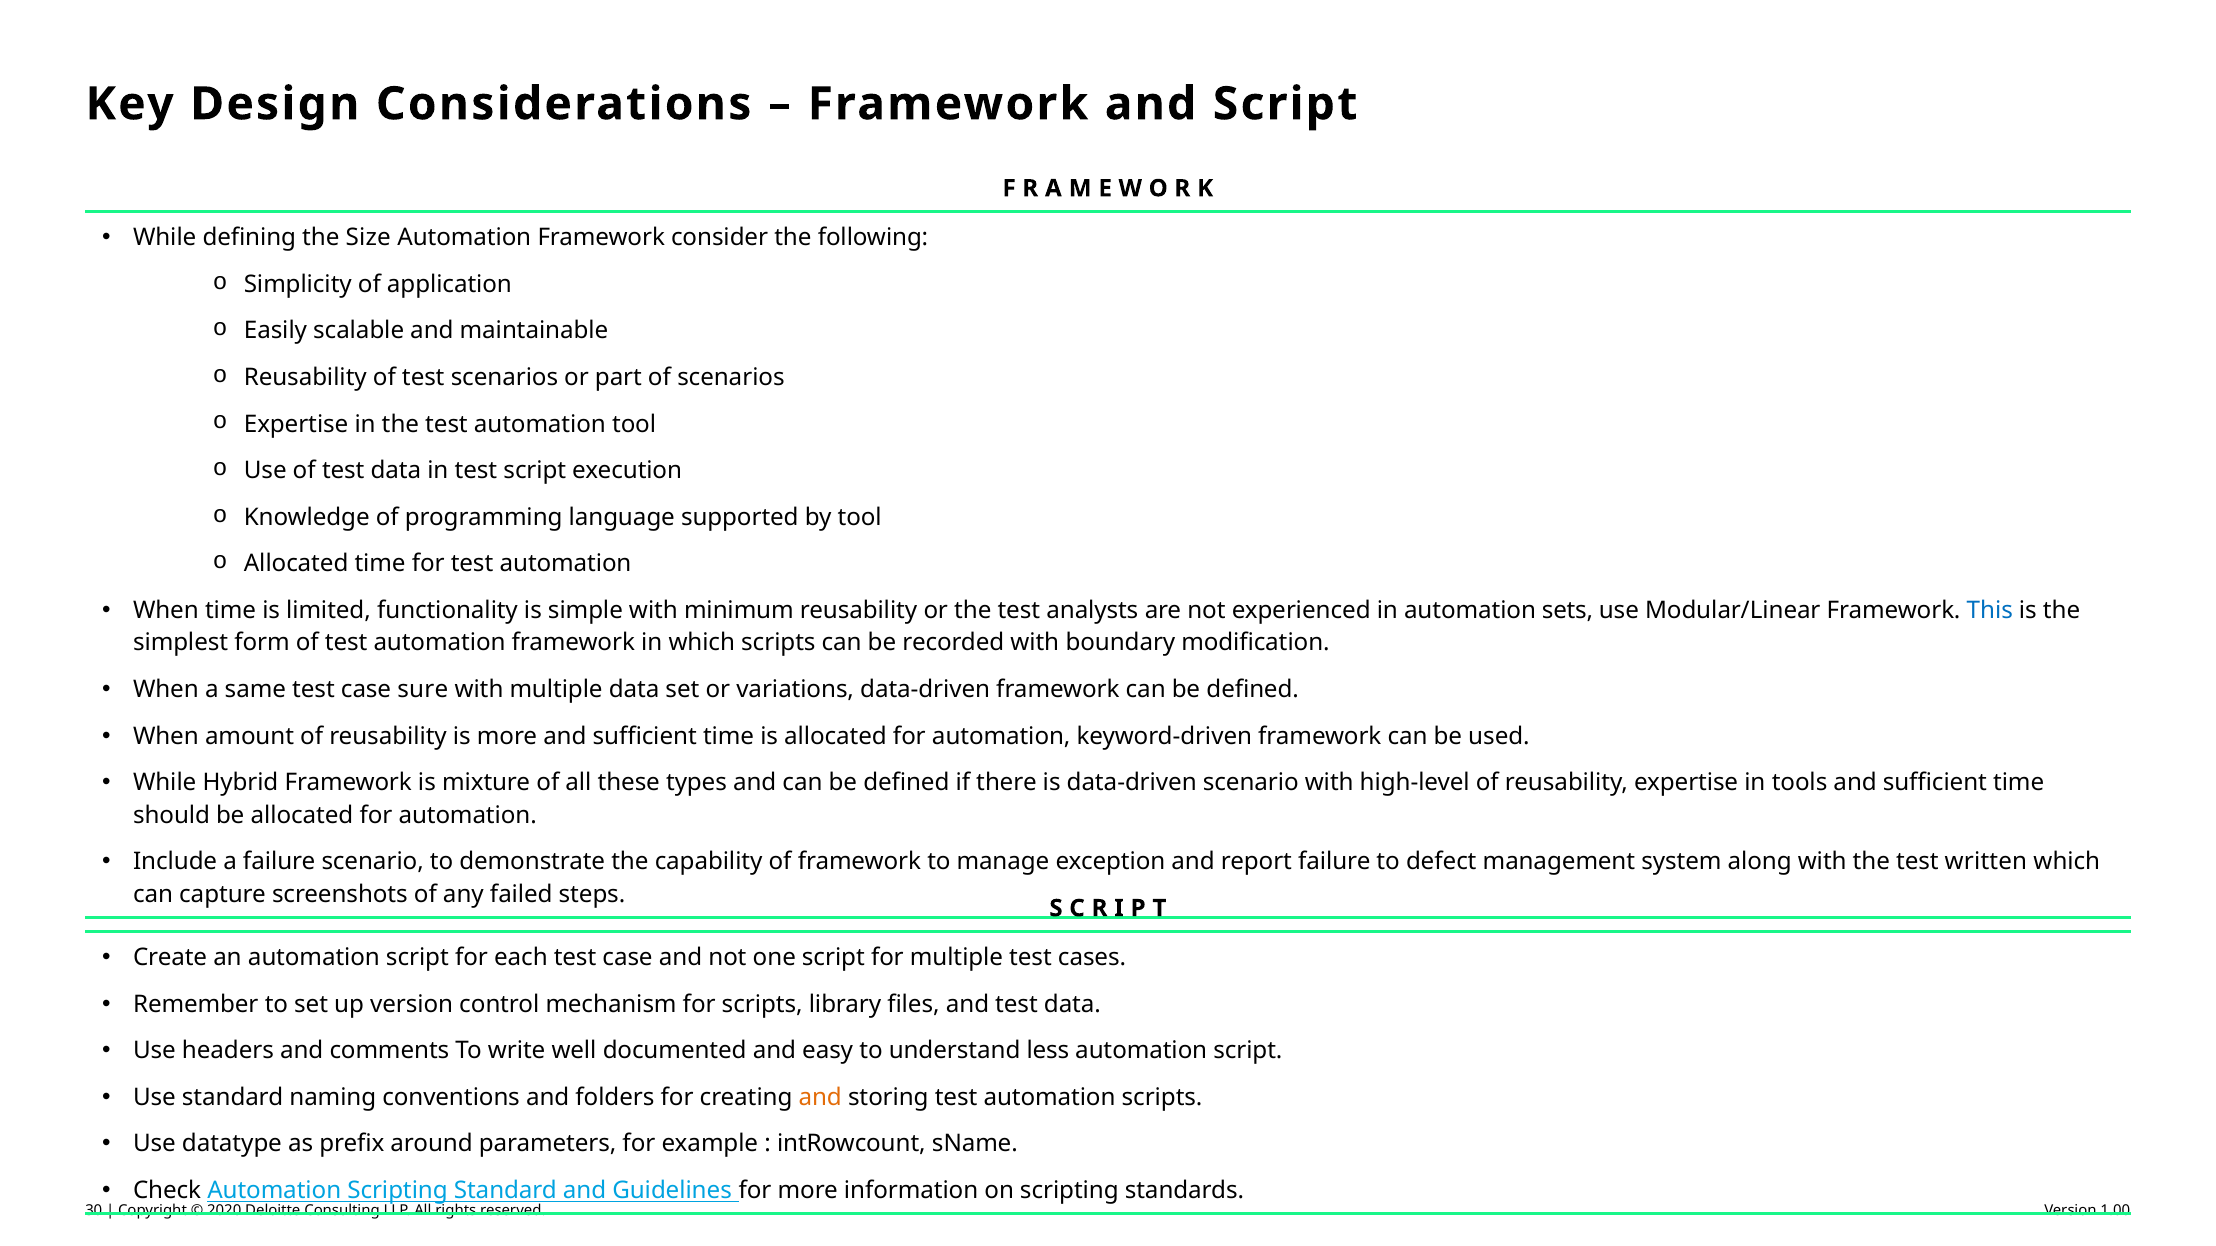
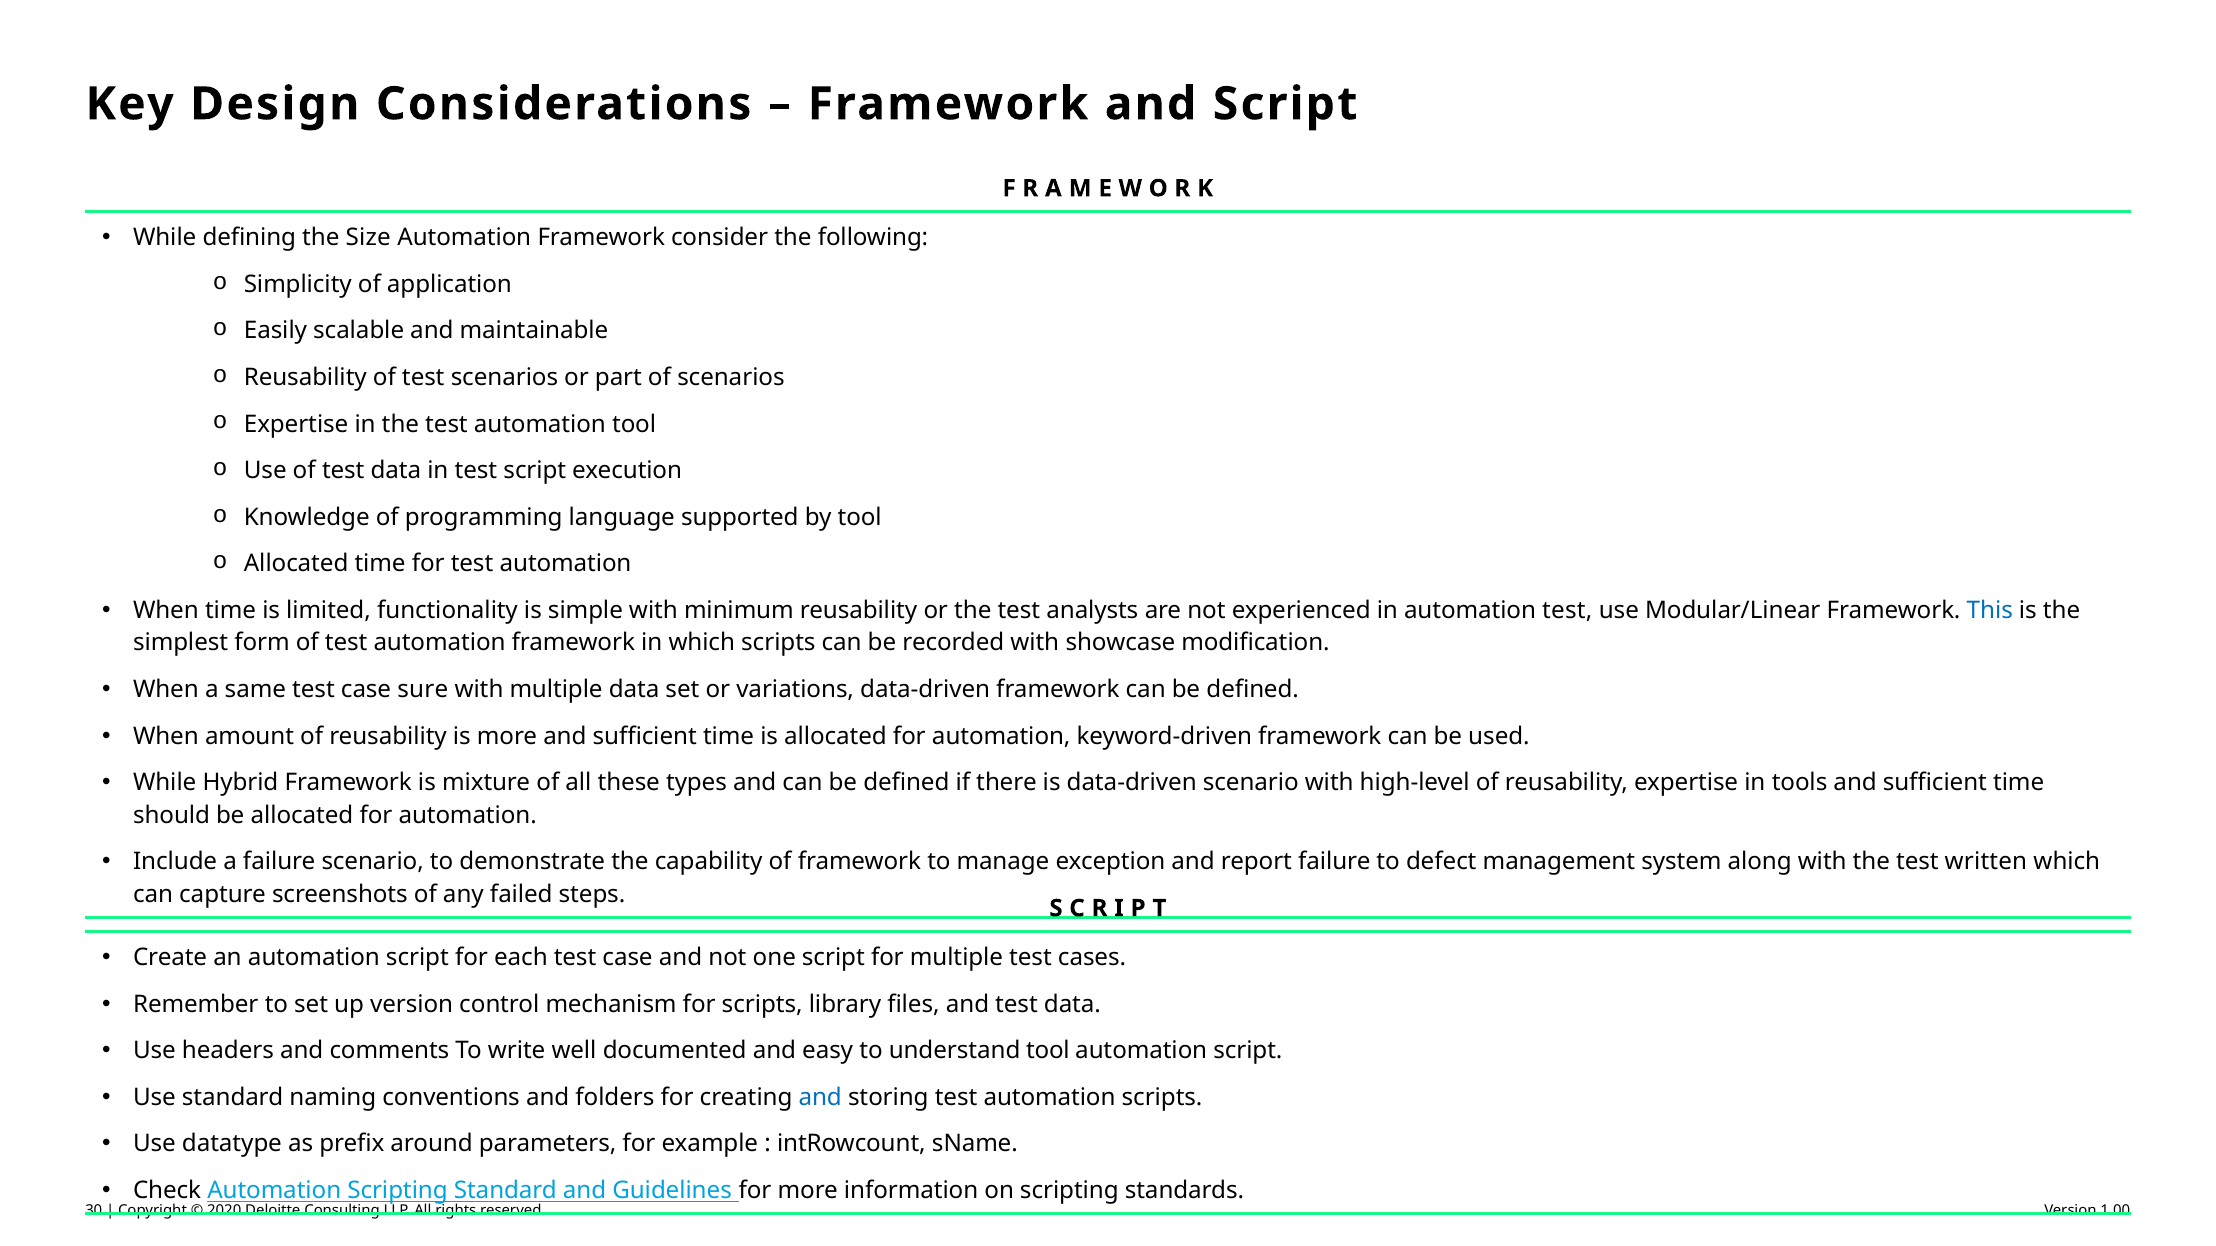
automation sets: sets -> test (1567, 611)
boundary: boundary -> showcase (1120, 643)
understand less: less -> tool (1048, 1051)
and colour: orange -> blue (820, 1098)
